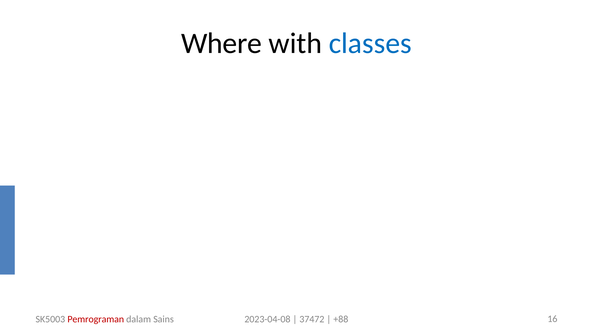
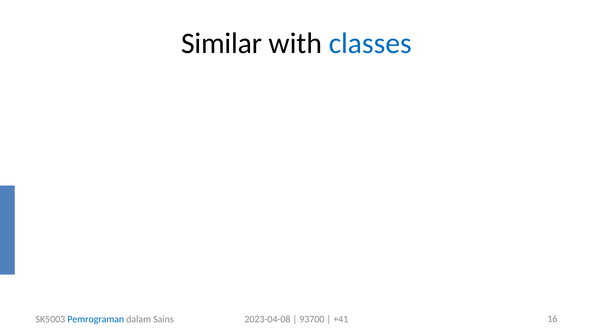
Where: Where -> Similar (222, 43)
Pemrograman colour: red -> blue (96, 319)
37472: 37472 -> 93700 (312, 319)
+88: +88 -> +41 (341, 319)
